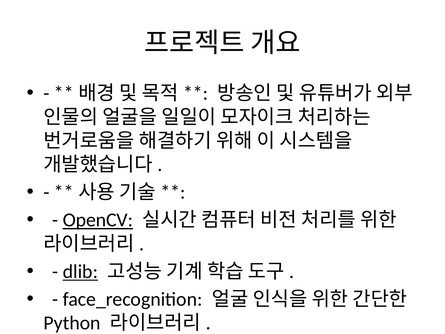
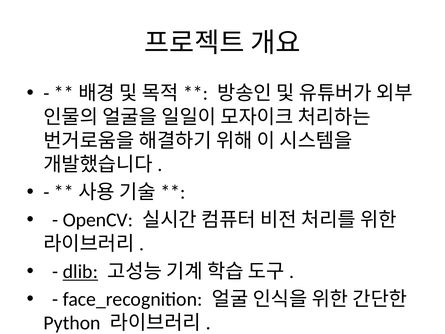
OpenCV underline: present -> none (98, 220)
